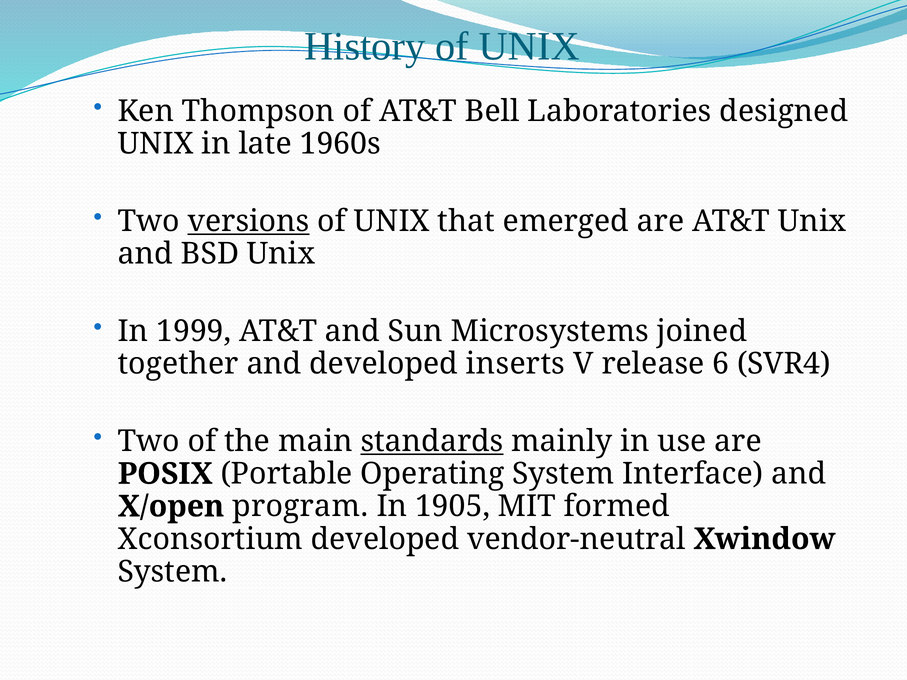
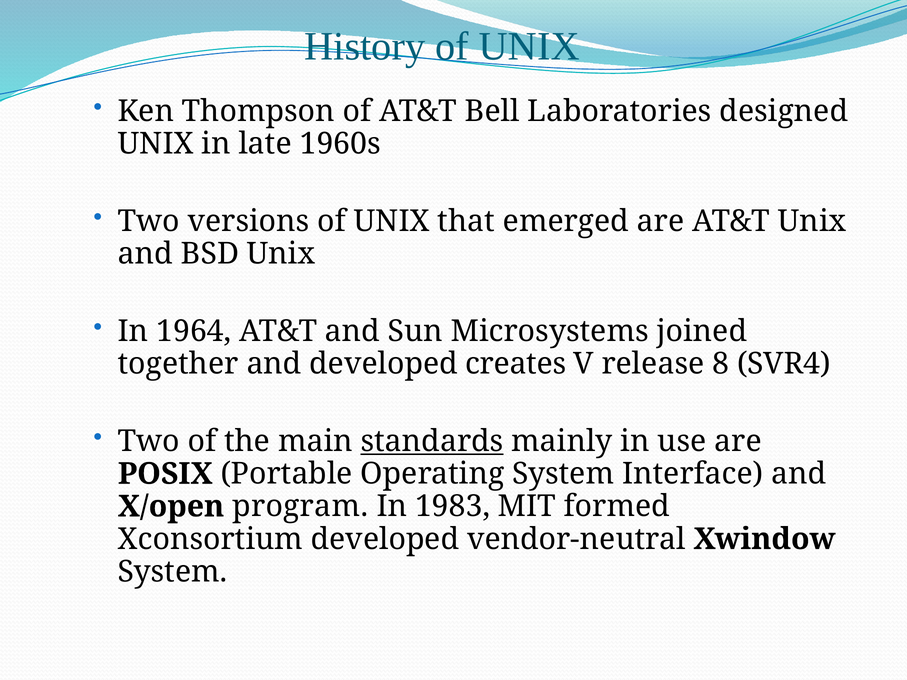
versions underline: present -> none (249, 221)
1999: 1999 -> 1964 (194, 331)
inserts: inserts -> creates (516, 364)
6: 6 -> 8 (721, 364)
1905: 1905 -> 1983 (453, 507)
